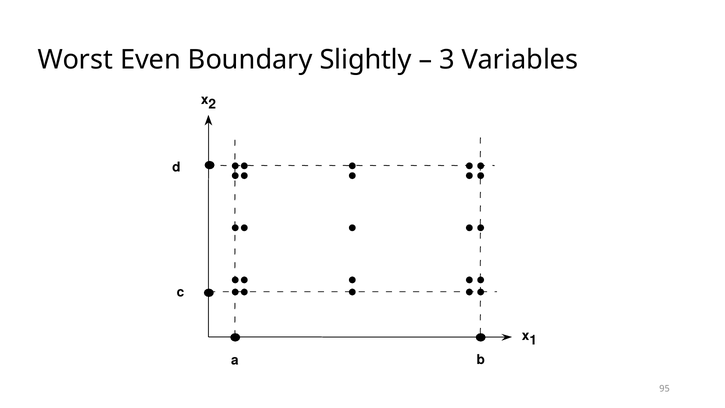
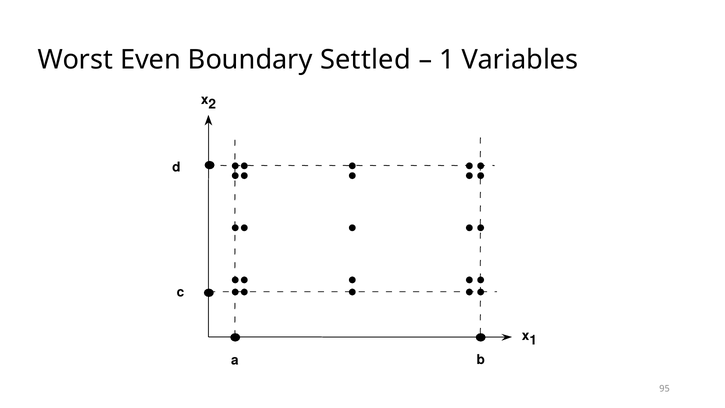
Slightly: Slightly -> Settled (365, 60)
3: 3 -> 1 (447, 60)
